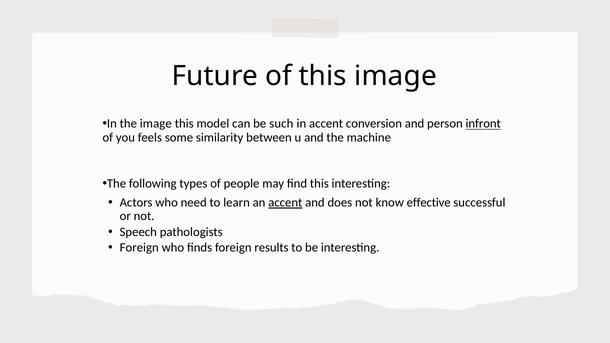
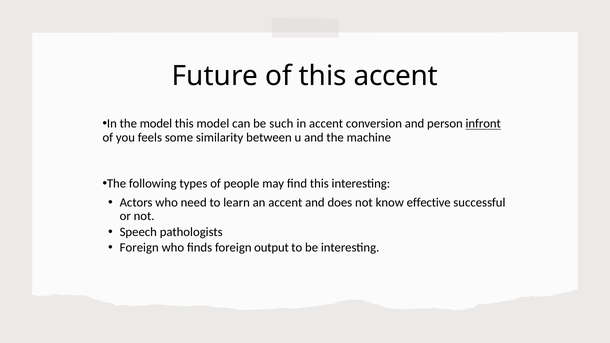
this image: image -> accent (396, 76)
the image: image -> model (156, 124)
accent underline: present -> none (285, 203)
results: results -> output (272, 248)
